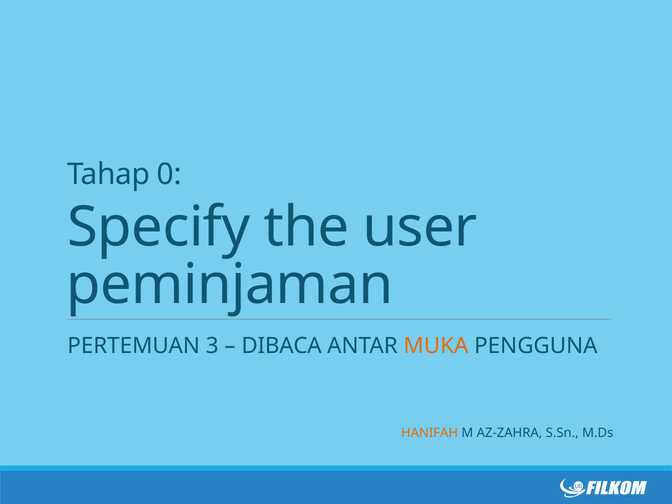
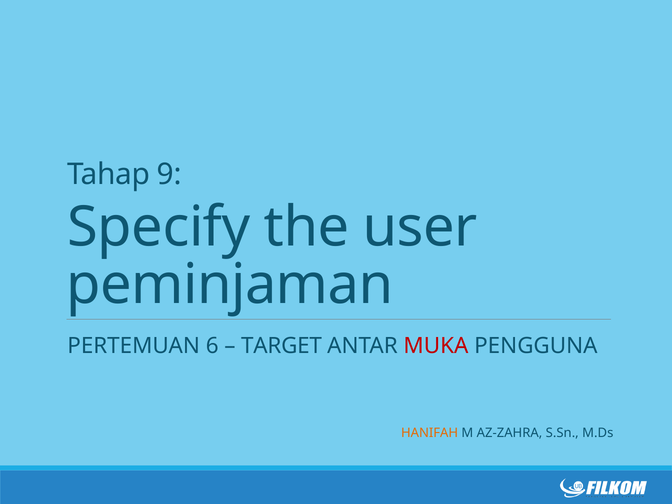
0: 0 -> 9 (169, 174)
3: 3 -> 6 (212, 346)
DIBACA: DIBACA -> TARGET (282, 346)
MUKA colour: orange -> red (436, 346)
